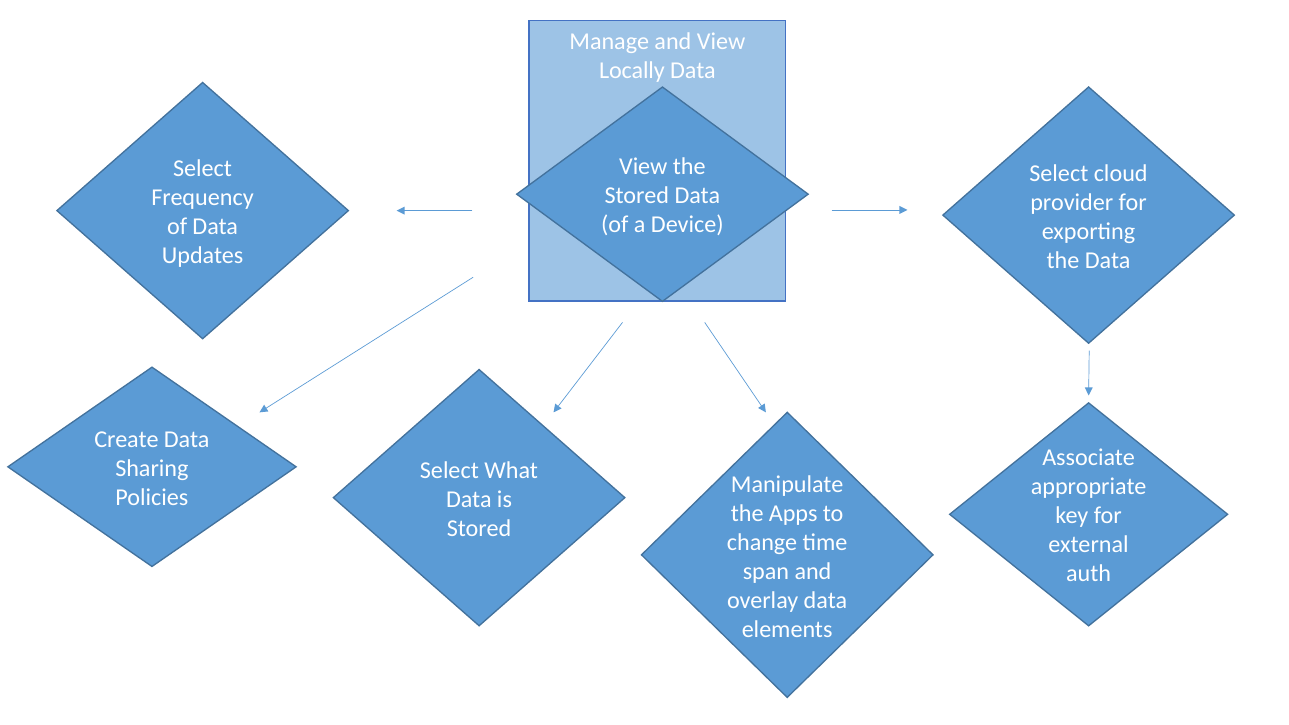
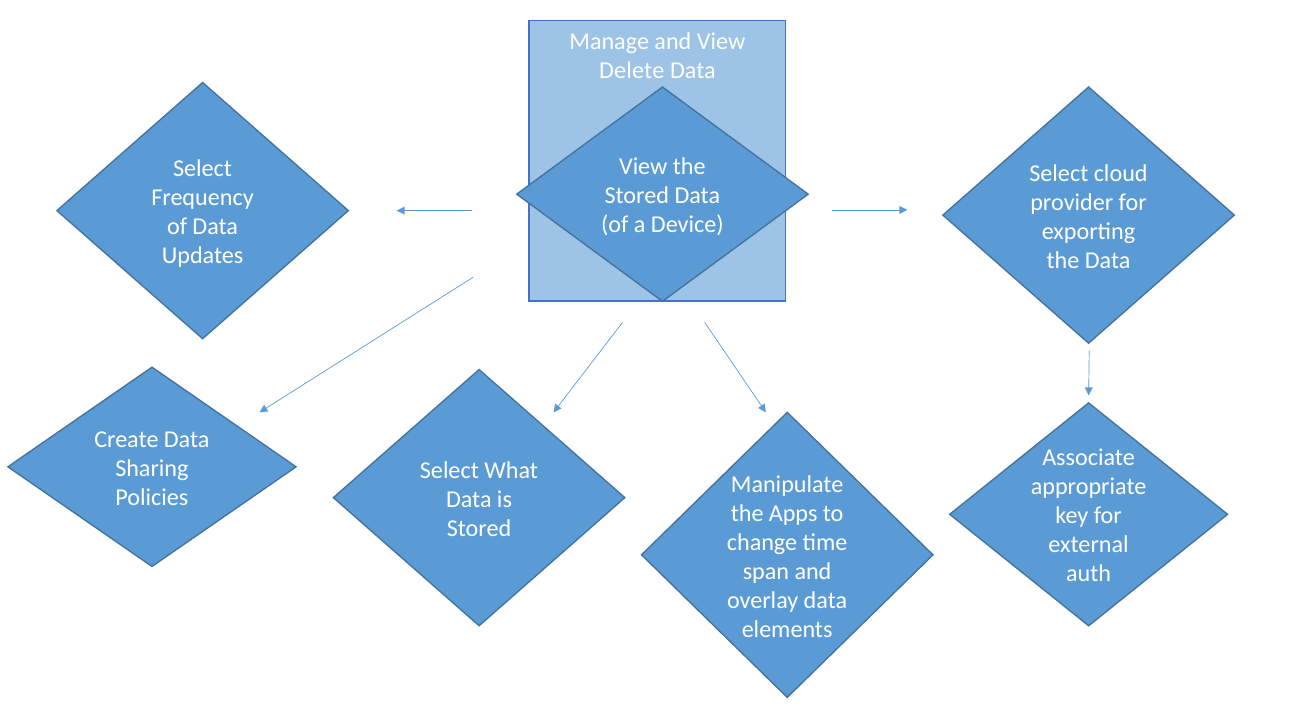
Locally: Locally -> Delete (632, 71)
